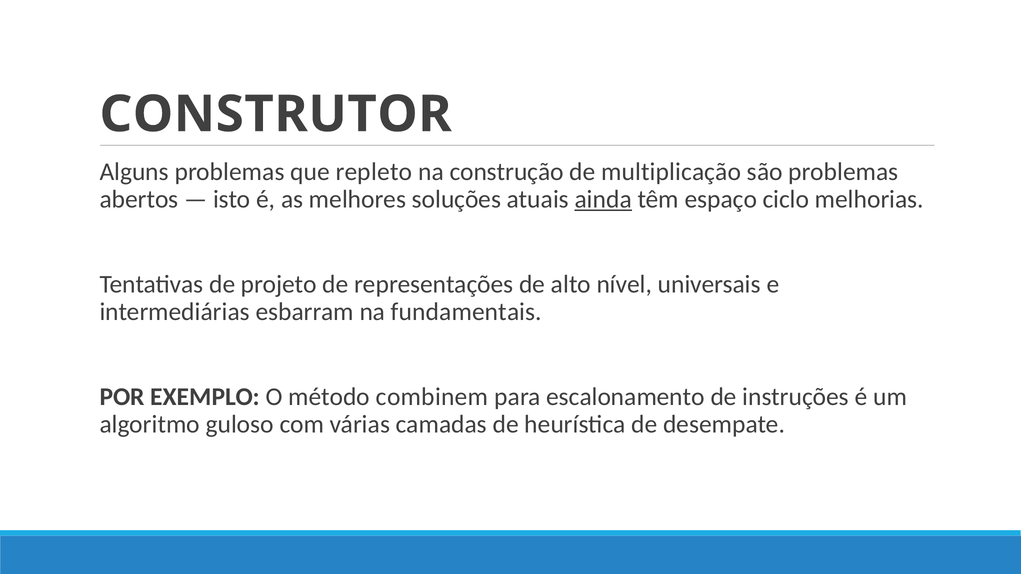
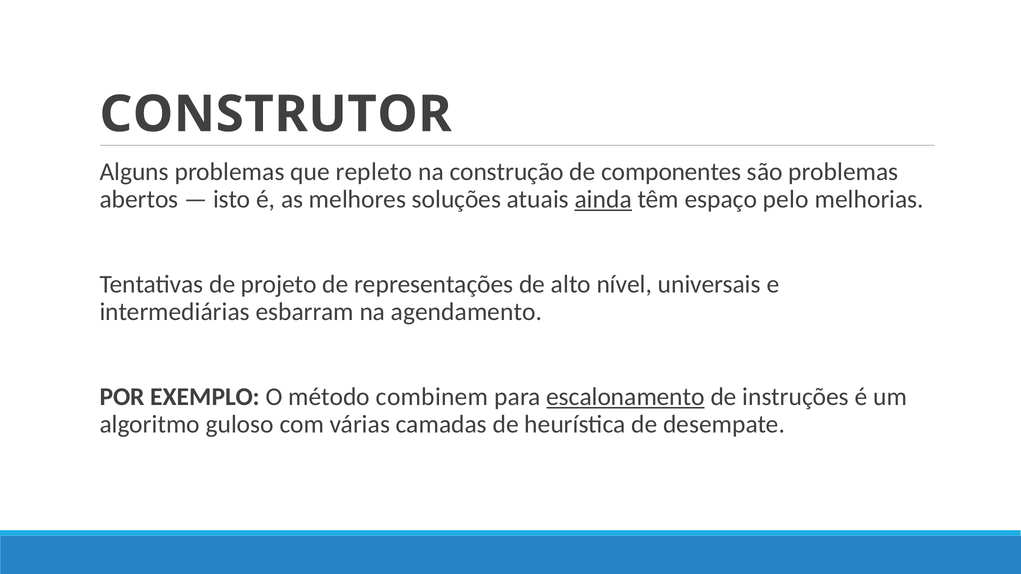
multiplicação: multiplicação -> componentes (671, 172)
ciclo: ciclo -> pelo (786, 200)
fundamentais: fundamentais -> agendamento (466, 312)
escalonamento underline: none -> present (626, 397)
